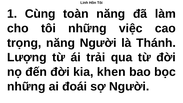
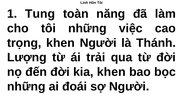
Cùng: Cùng -> Tung (40, 14)
trọng năng: năng -> khen (60, 43)
